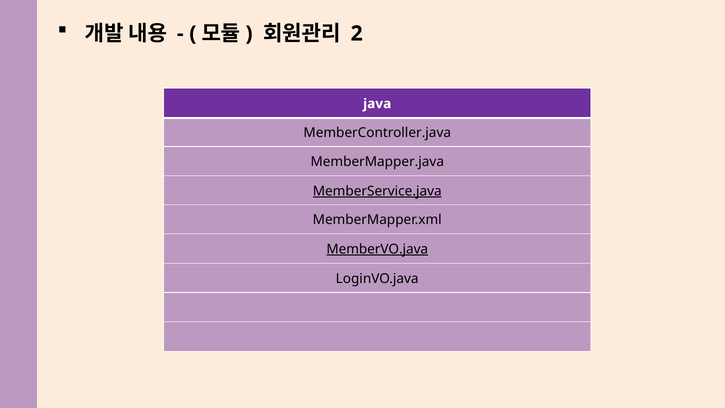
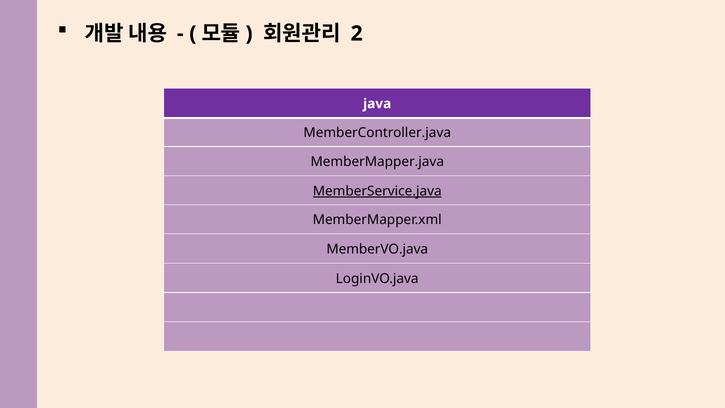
MemberVO.java underline: present -> none (377, 249)
